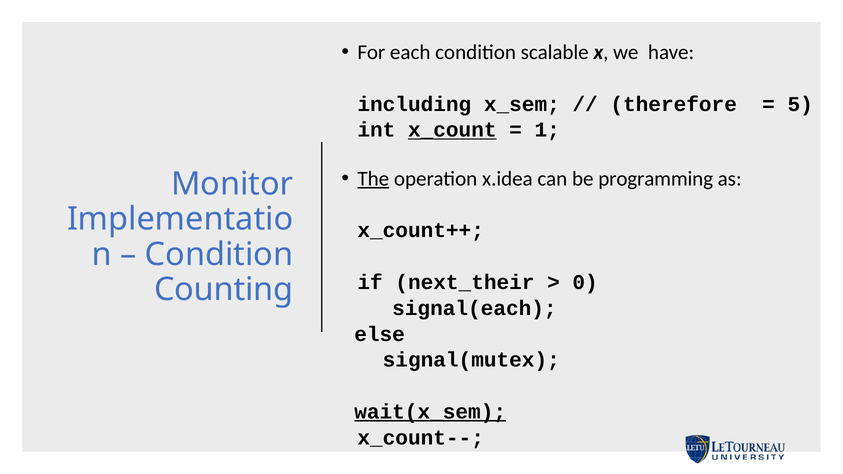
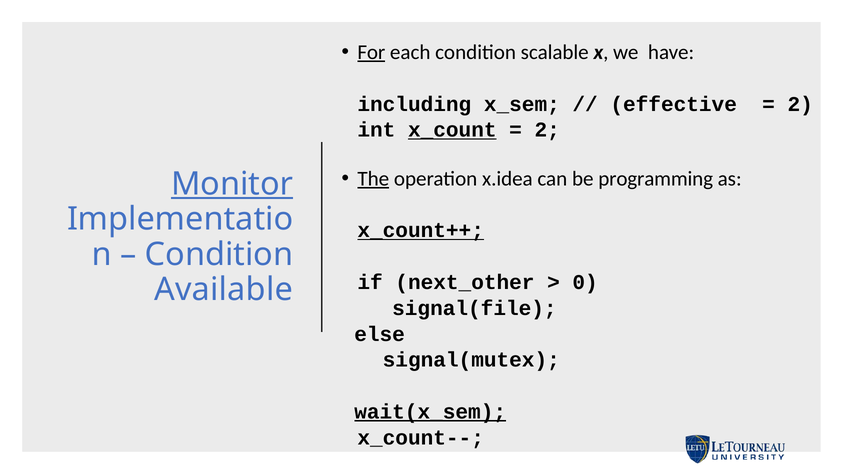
For underline: none -> present (371, 52)
therefore: therefore -> effective (674, 104)
5: 5 -> 2 (800, 104)
1: 1 -> 2 (547, 130)
Monitor underline: none -> present (232, 184)
x_count++ underline: none -> present (421, 231)
next_their: next_their -> next_other (465, 282)
Counting: Counting -> Available (223, 289)
signal(each: signal(each -> signal(file (474, 308)
